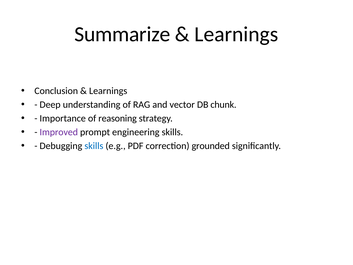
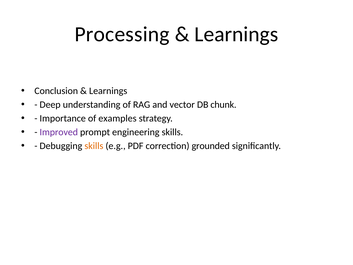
Summarize: Summarize -> Processing (122, 34)
reasoning: reasoning -> examples (117, 118)
skills colour: blue -> orange (94, 146)
